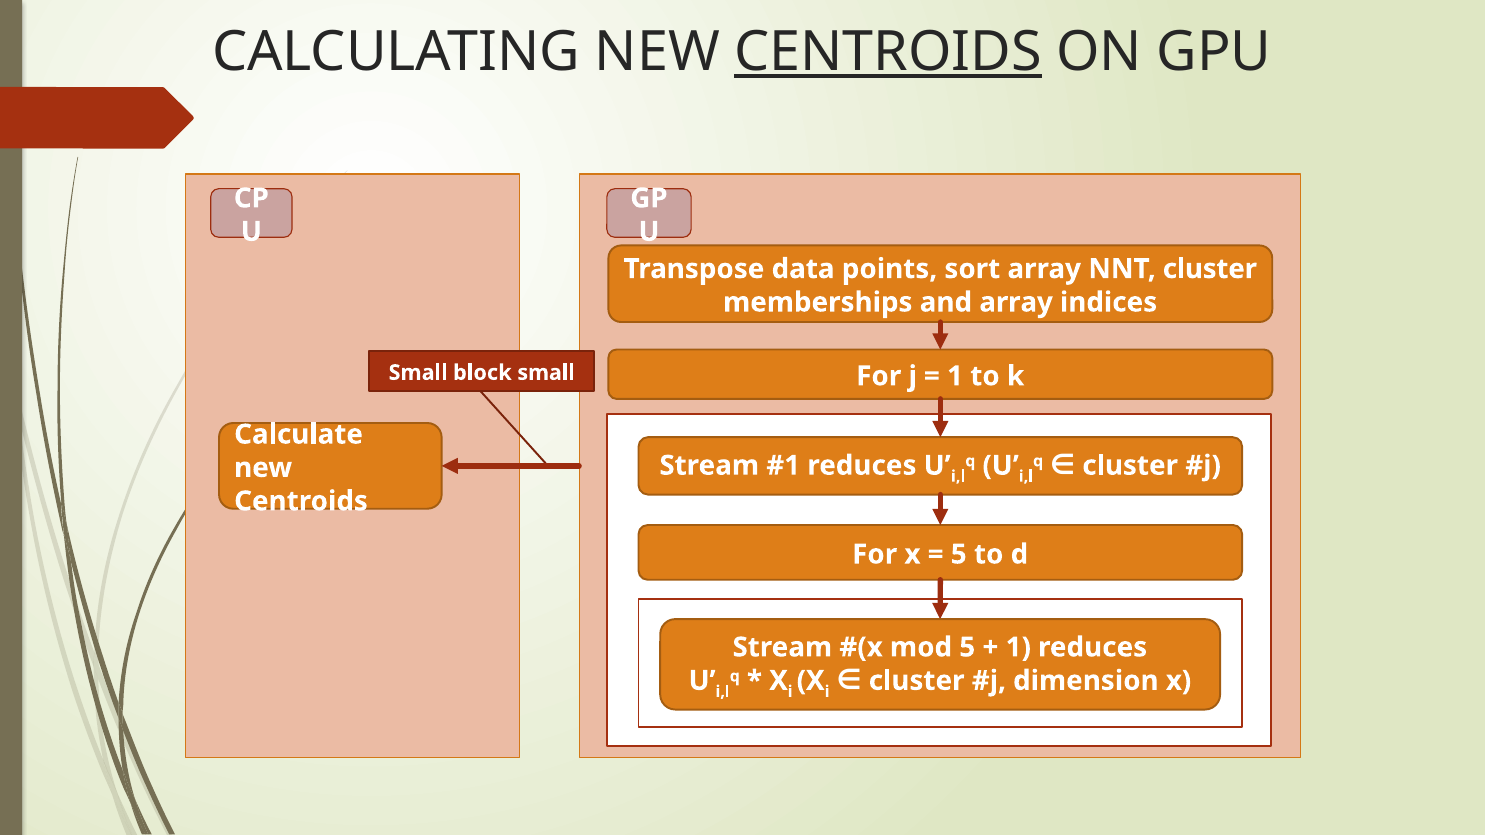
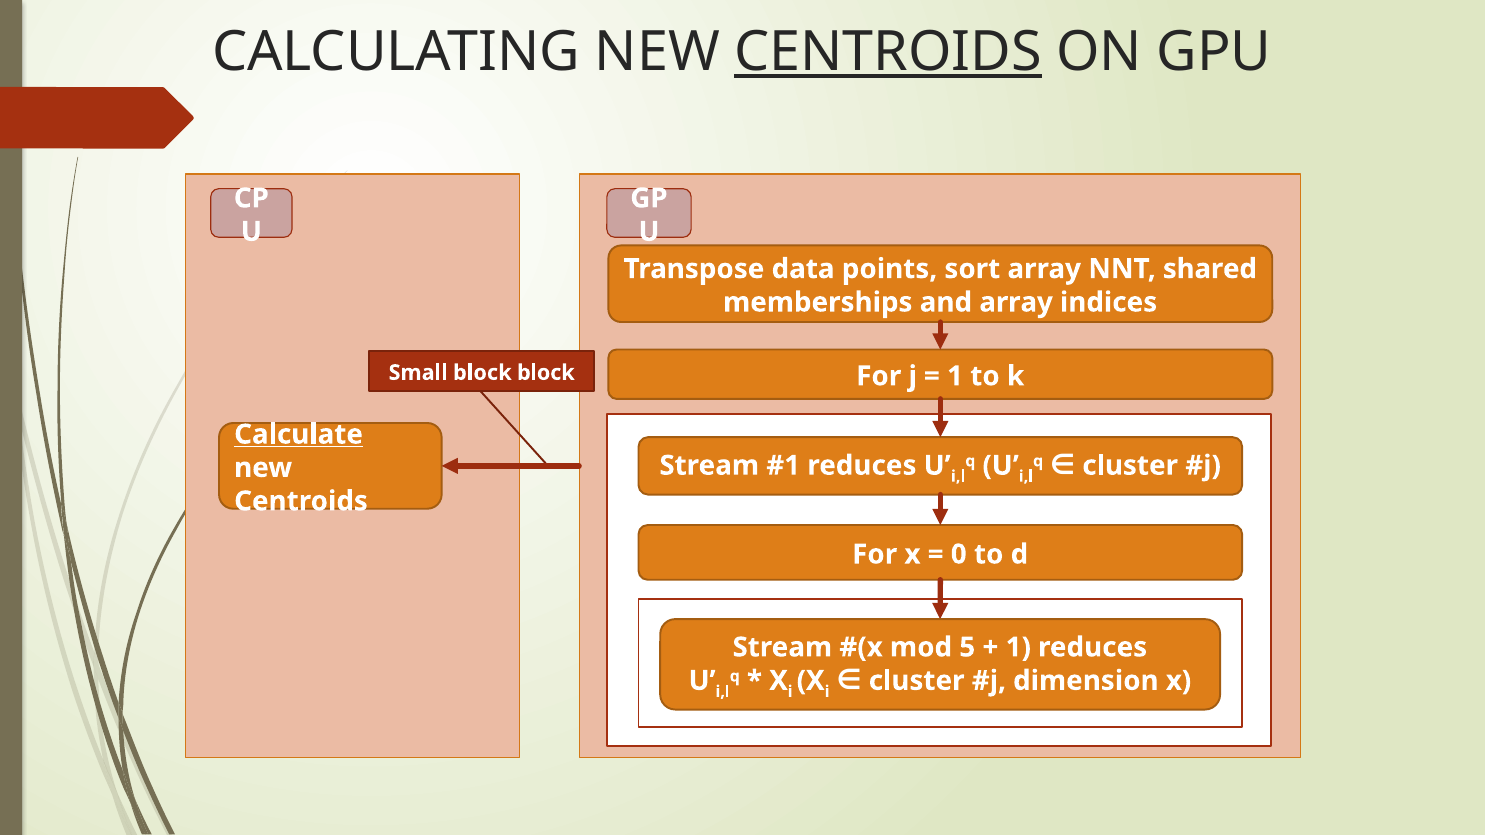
NNT cluster: cluster -> shared (1210, 269)
block small: small -> block (546, 373)
Calculate underline: none -> present (299, 435)
5: 5 -> 0 (959, 555)
